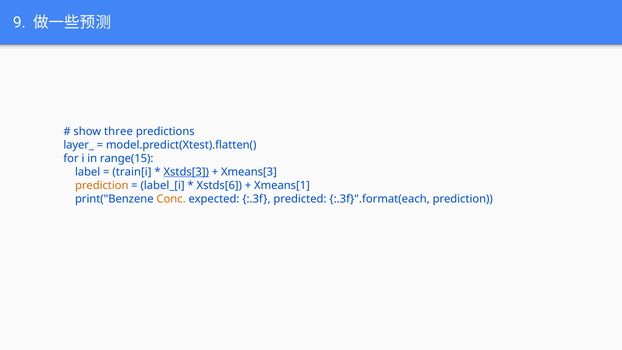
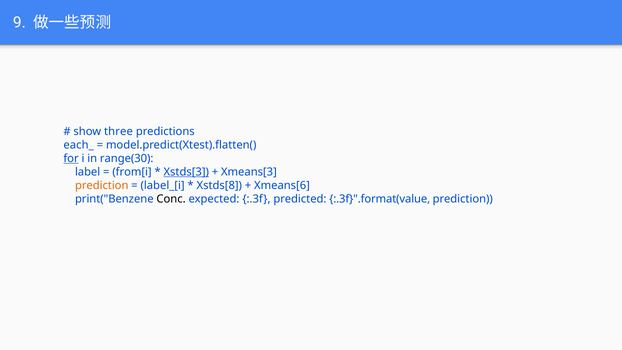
layer_: layer_ -> each_ (79, 145)
for underline: none -> present (71, 159)
range(15: range(15 -> range(30 (127, 159)
train[i: train[i -> from[i (132, 172)
Xstds[6: Xstds[6 -> Xstds[8 (219, 185)
Xmeans[1: Xmeans[1 -> Xmeans[6 (282, 185)
Conc colour: orange -> black (171, 199)
:.3f}".format(each: :.3f}".format(each -> :.3f}".format(value (380, 199)
